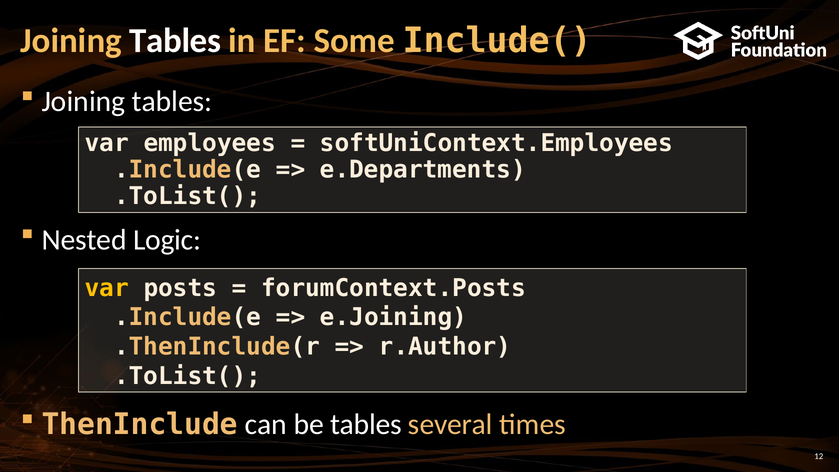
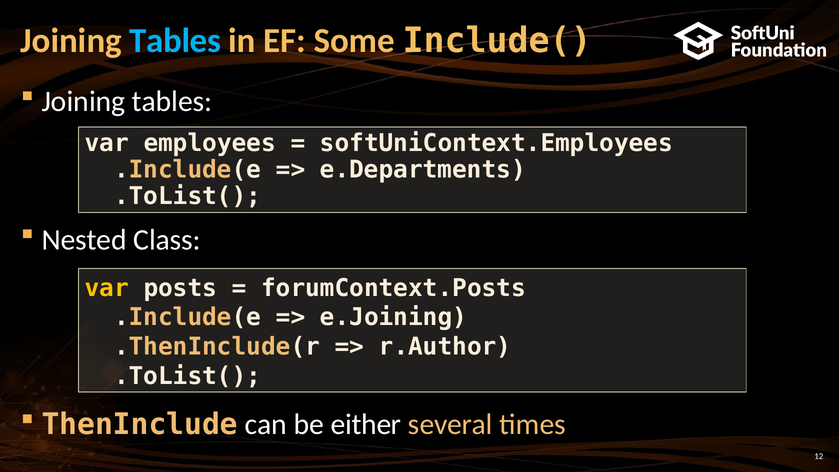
Tables colour: white -> light blue (175, 41)
Logic: Logic -> Class (167, 240)
be tables: tables -> either (366, 425)
